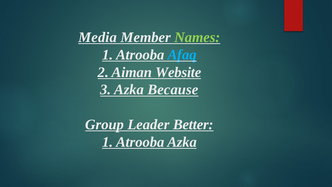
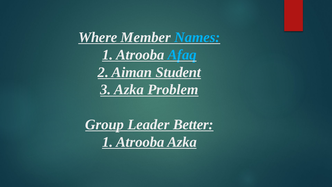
Media: Media -> Where (98, 37)
Names colour: light green -> light blue (197, 37)
Website: Website -> Student (178, 72)
Because: Because -> Problem (173, 90)
